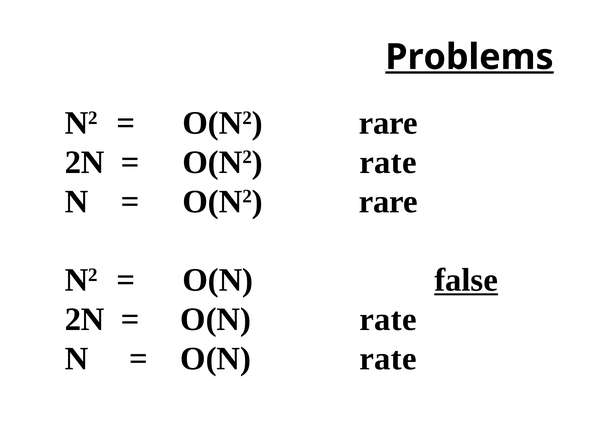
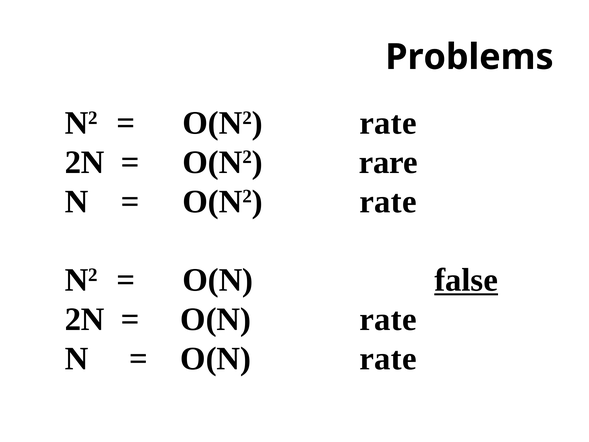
Problems underline: present -> none (469, 57)
rare: rare -> rate (388, 123)
O(N2 rate: rate -> rare (388, 162)
rare: rare -> rate (388, 201)
